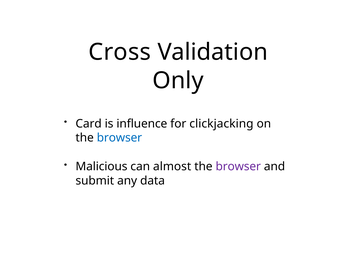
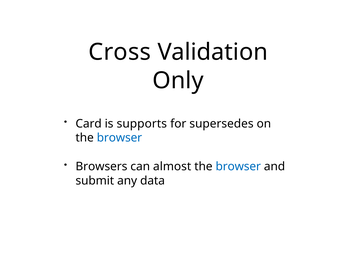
influence: influence -> supports (142, 124)
clickjacking: clickjacking -> supersedes (221, 124)
Malicious: Malicious -> Browsers (101, 167)
browser colour: purple -> blue (238, 167)
